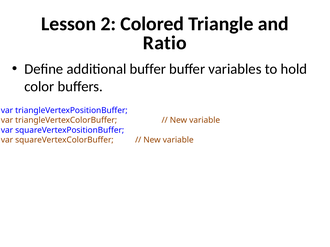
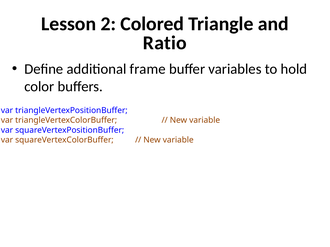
additional buffer: buffer -> frame (148, 69)
